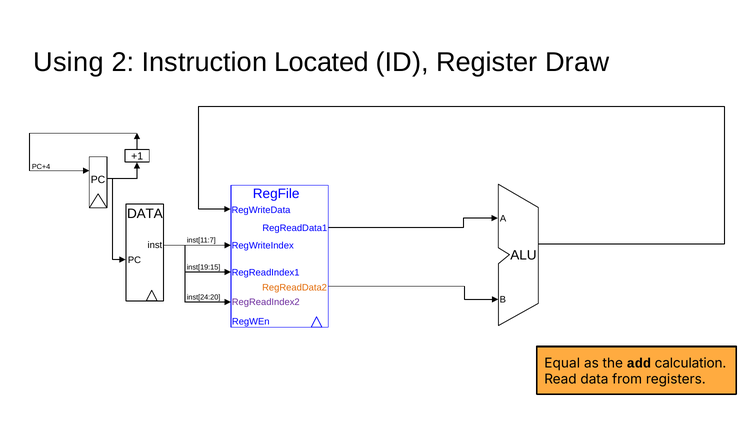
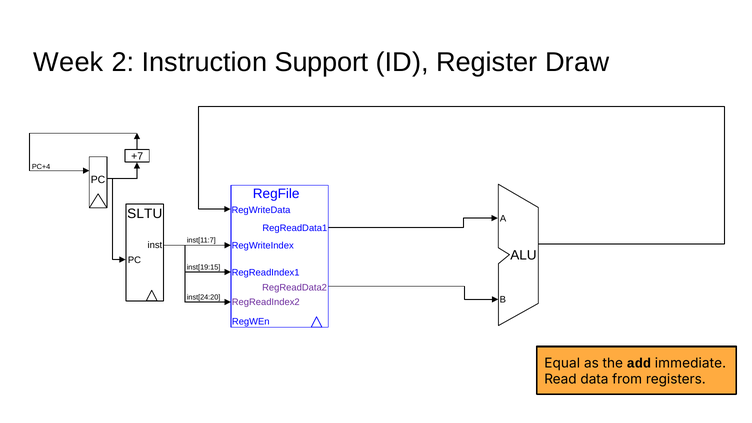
Using: Using -> Week (68, 62)
Located: Located -> Support (322, 62)
+1: +1 -> +7 (137, 156)
DATA: DATA -> SLTU (145, 214)
RegReadData2 colour: orange -> purple (295, 288)
calculation: calculation -> immediate (690, 363)
